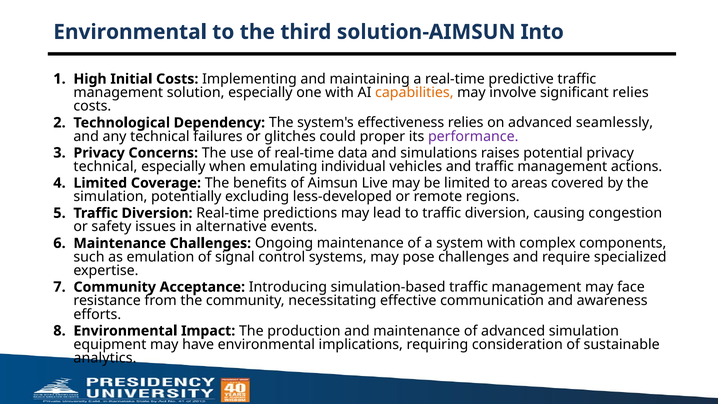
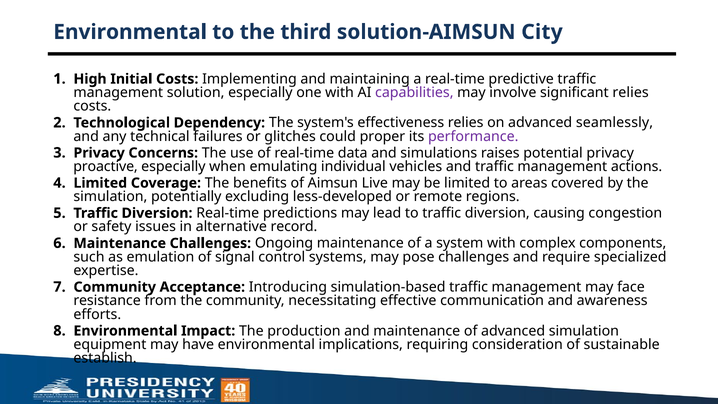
Into: Into -> City (542, 32)
capabilities colour: orange -> purple (414, 93)
technical: technical -> proactive (106, 166)
events: events -> record (294, 227)
analytics: analytics -> establish (105, 358)
